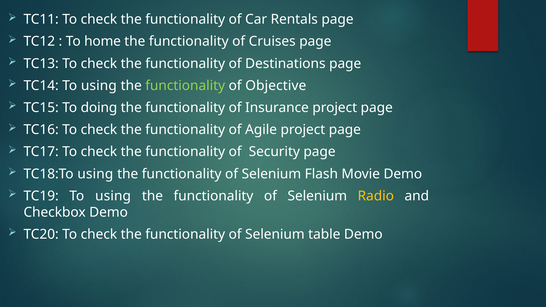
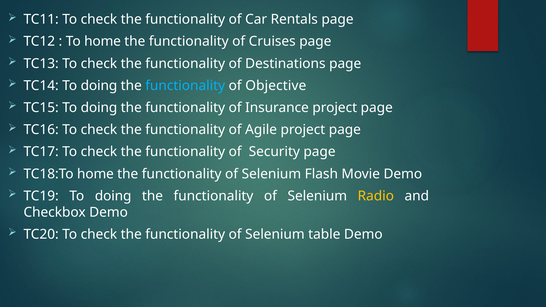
TC14 To using: using -> doing (99, 86)
functionality colour: light green -> light blue (185, 86)
TC18:To using: using -> home (95, 174)
TC19 To using: using -> doing (113, 196)
